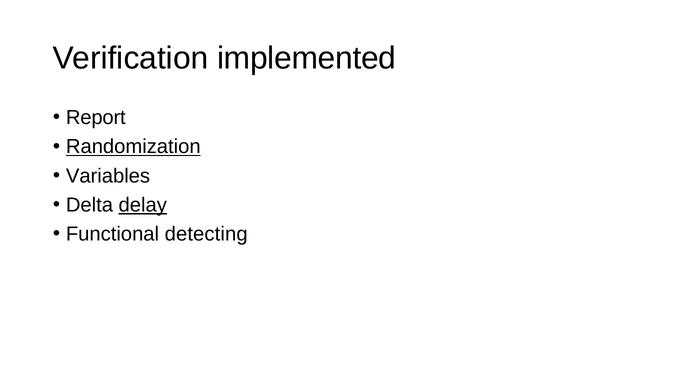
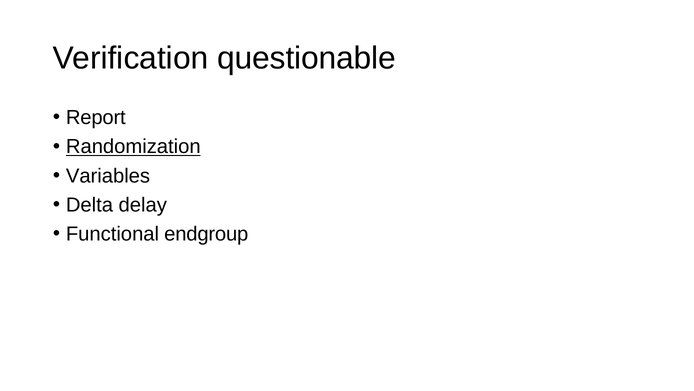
implemented: implemented -> questionable (307, 58)
delay underline: present -> none (143, 205)
detecting: detecting -> endgroup (206, 234)
